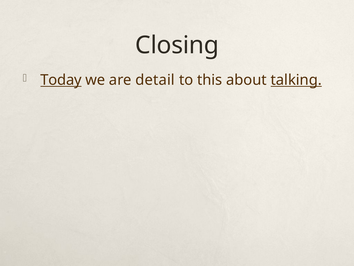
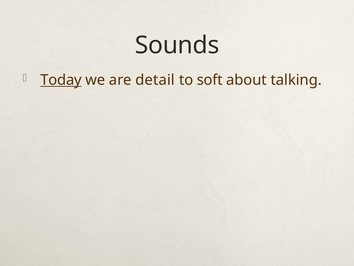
Closing: Closing -> Sounds (177, 45)
this: this -> soft (210, 80)
talking underline: present -> none (296, 80)
